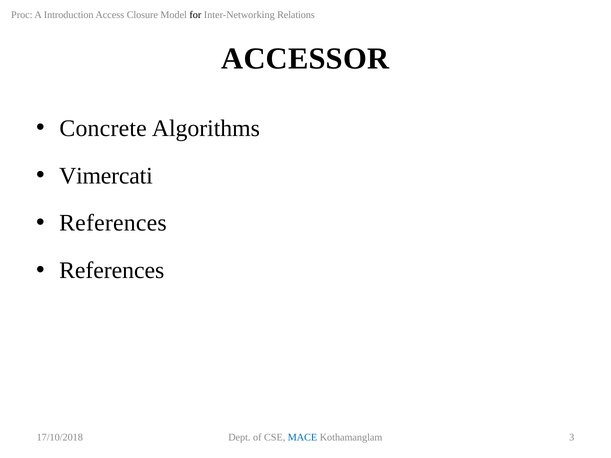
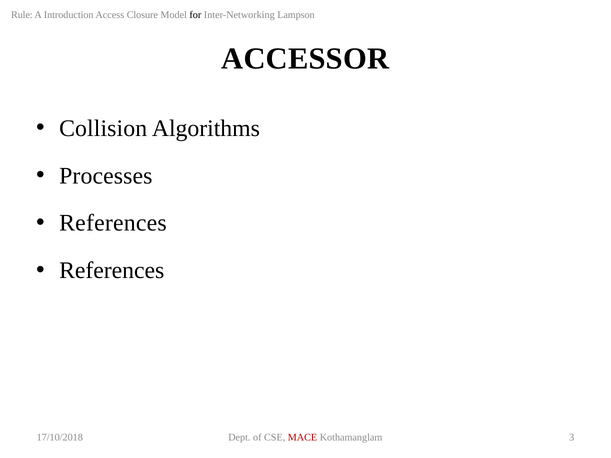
Proc: Proc -> Rule (22, 15)
Relations: Relations -> Lampson (296, 15)
Concrete: Concrete -> Collision (103, 128)
Vimercati: Vimercati -> Processes (106, 176)
MACE colour: blue -> red (302, 438)
